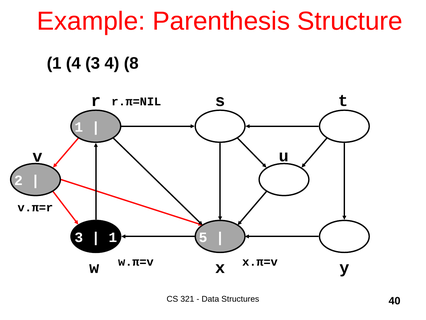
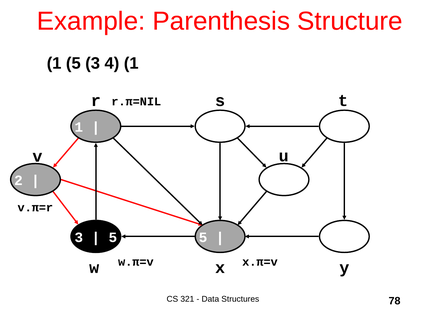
1 4: 4 -> 5 (73, 63)
4 8: 8 -> 1 (131, 63)
1: 1 -> 5 (113, 237)
40: 40 -> 78 (395, 300)
